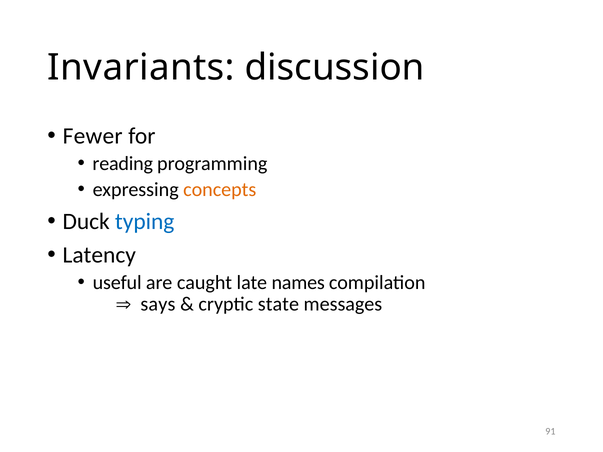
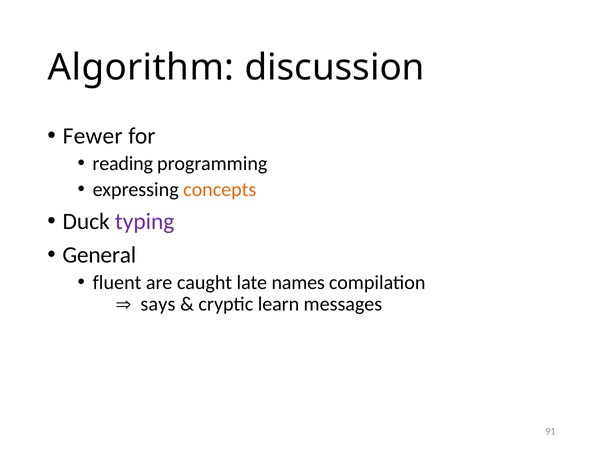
Invariants: Invariants -> Algorithm (141, 68)
typing colour: blue -> purple (145, 221)
Latency: Latency -> General (99, 255)
useful: useful -> fluent (117, 283)
state: state -> learn (279, 305)
